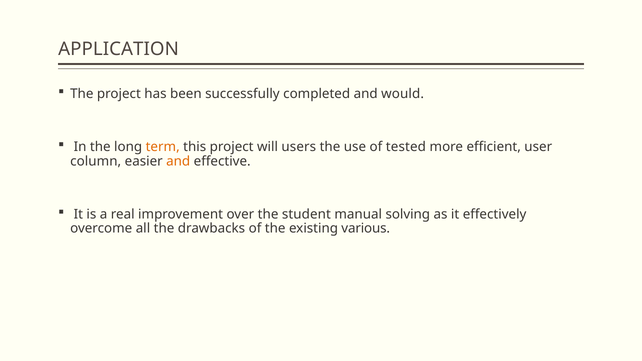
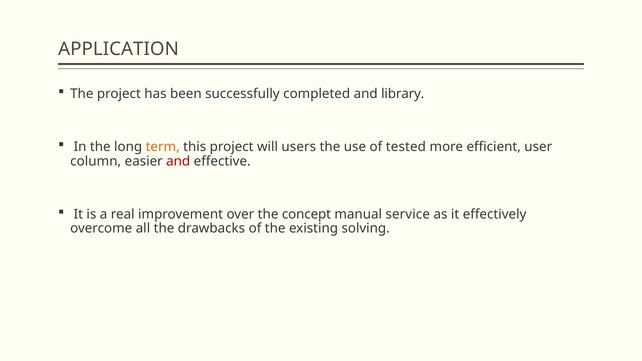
would: would -> library (403, 94)
and colour: orange -> red (178, 161)
student: student -> concept (306, 214)
solving: solving -> service (408, 214)
various: various -> solving (366, 229)
